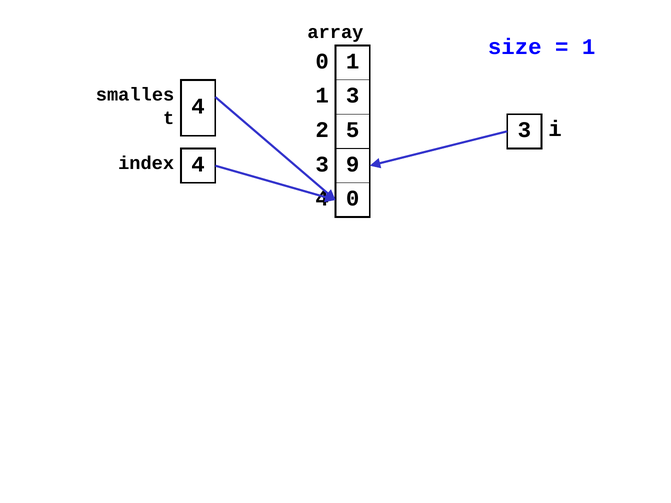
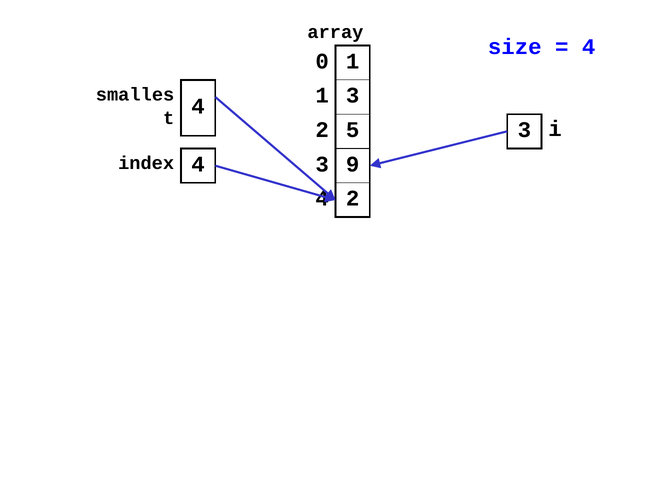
1: 1 -> 4 (589, 47)
0: 0 -> 2 (353, 199)
